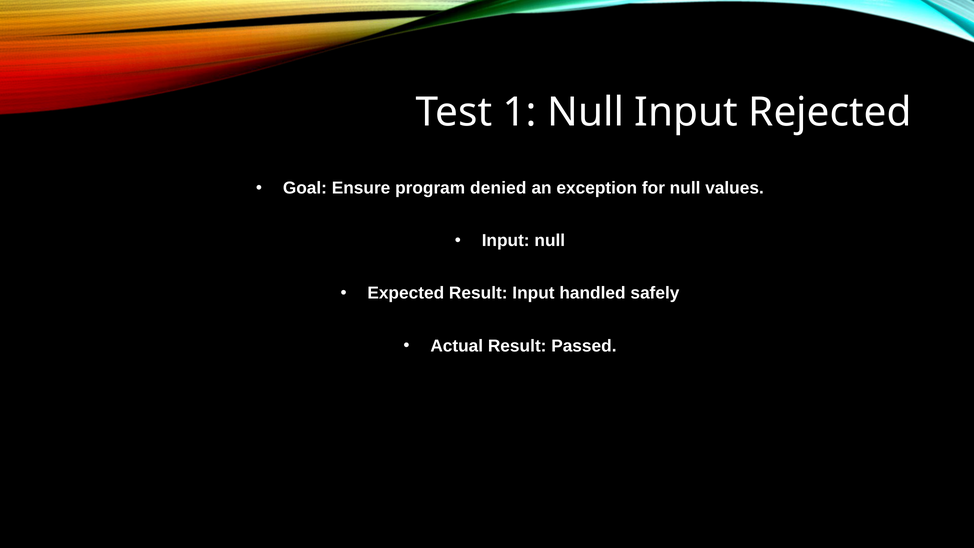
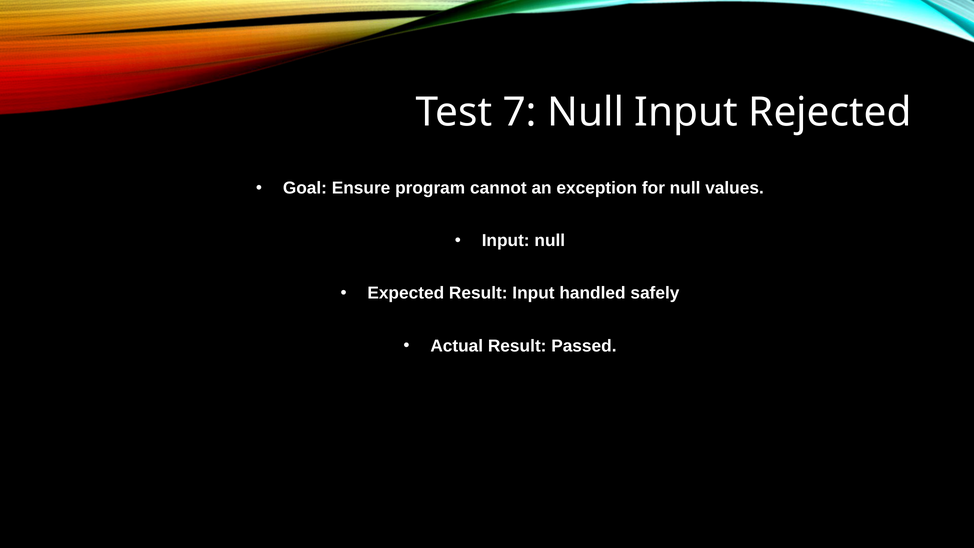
1: 1 -> 7 (520, 112)
denied: denied -> cannot (498, 188)
